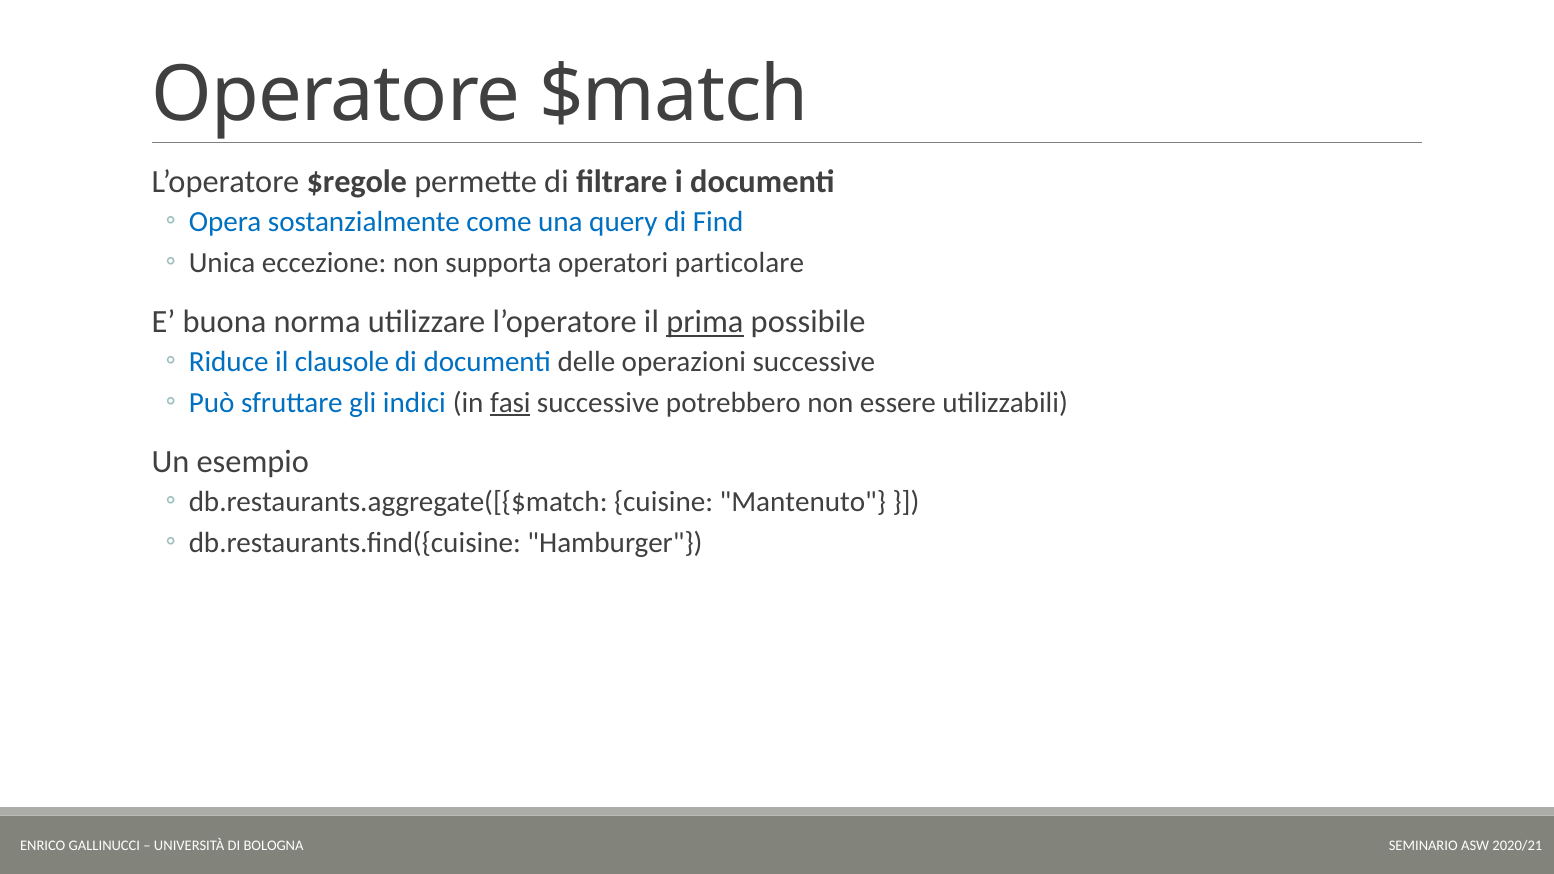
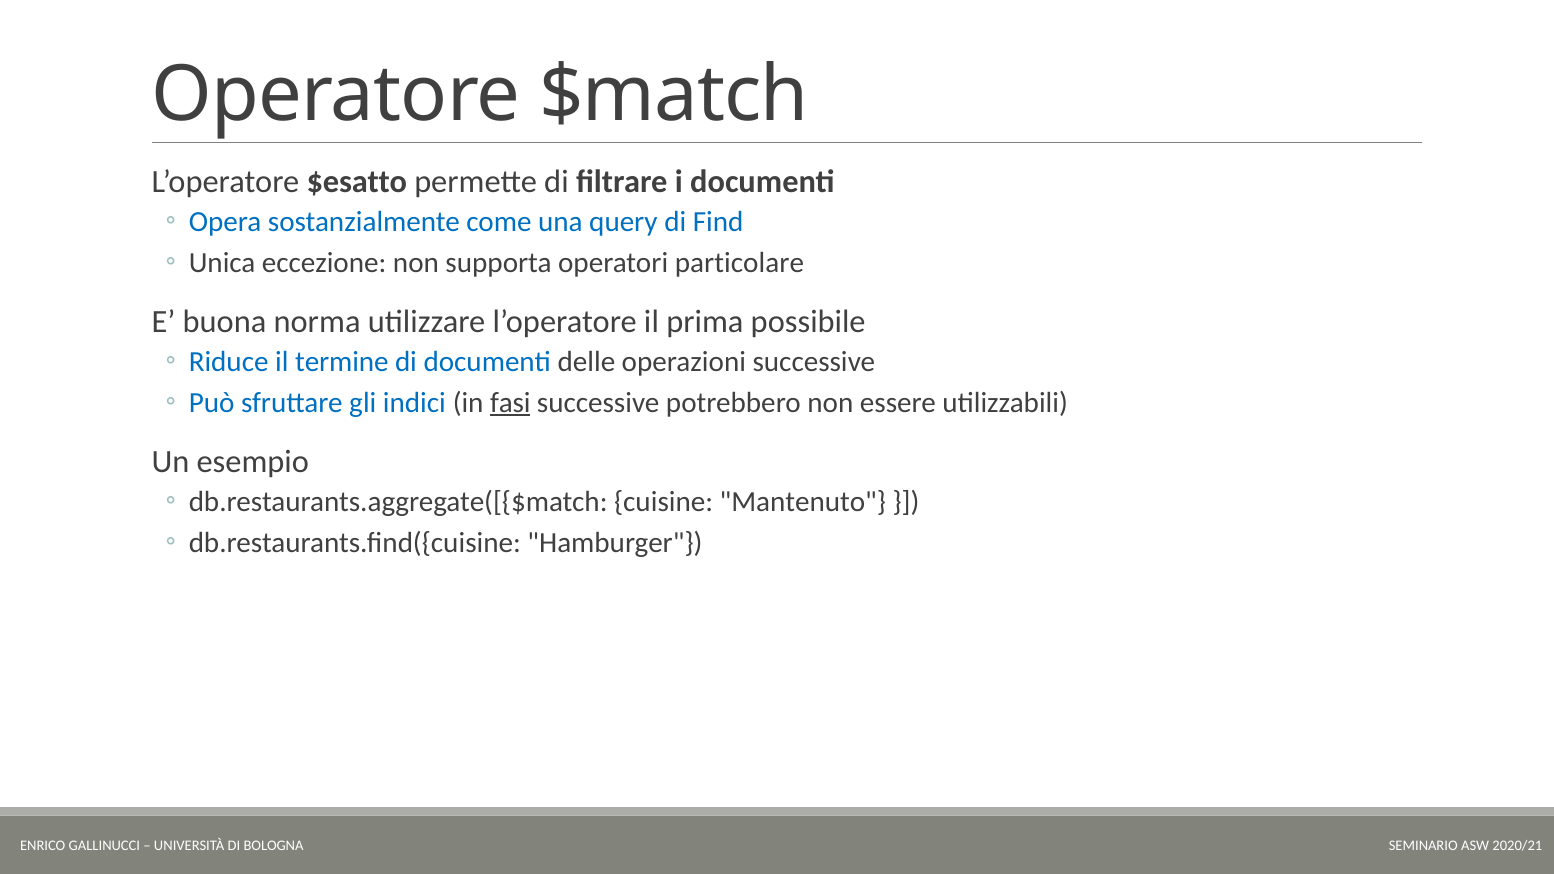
$regole: $regole -> $esatto (357, 182)
prima underline: present -> none (705, 322)
clausole: clausole -> termine (342, 361)
